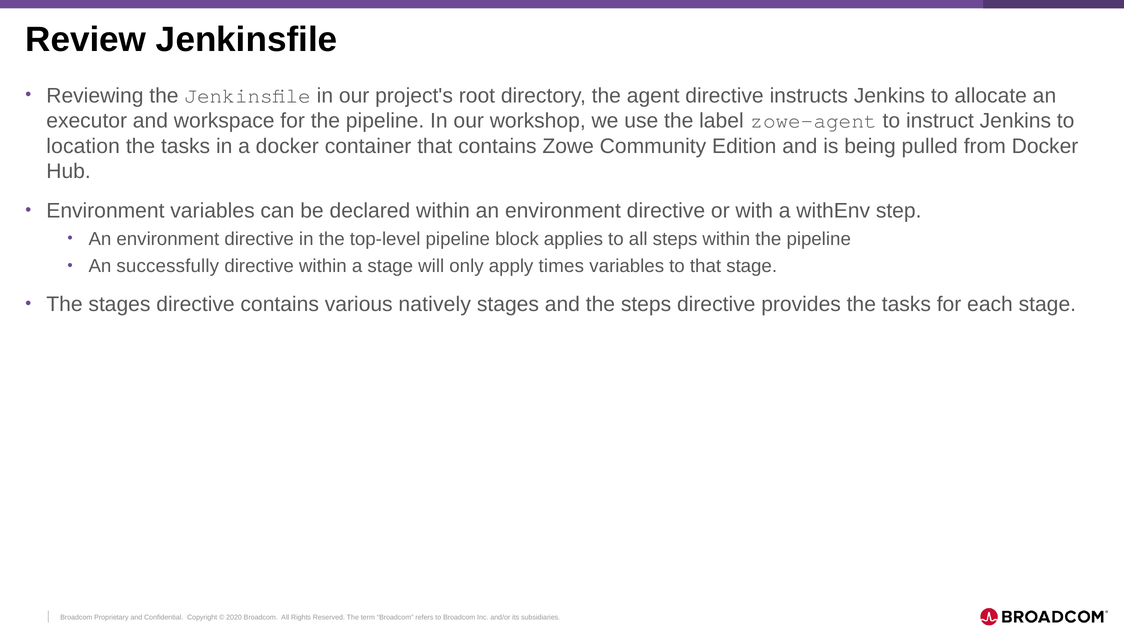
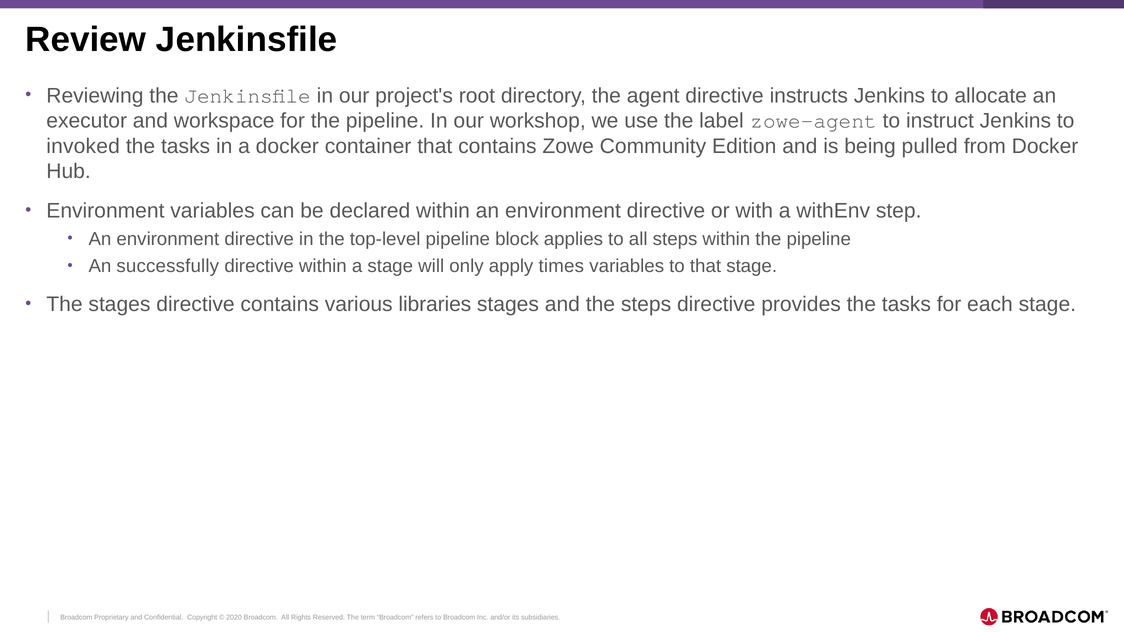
location: location -> invoked (83, 146)
natively: natively -> libraries (435, 304)
